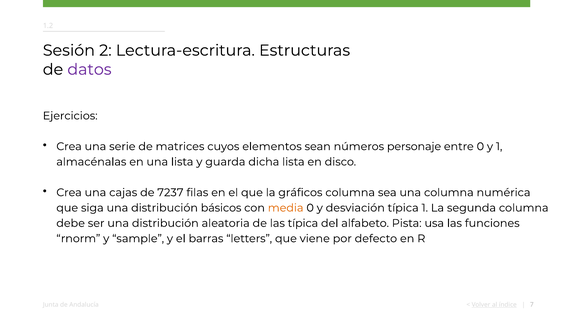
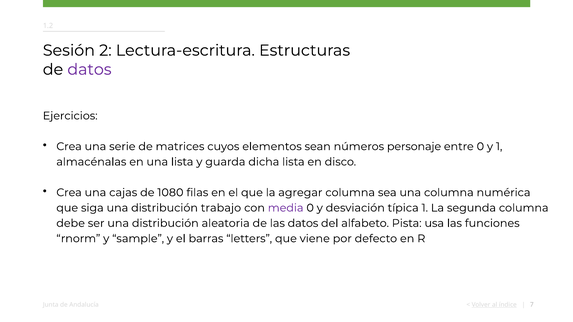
7237: 7237 -> 1080 (170, 193)
gráficos: gráficos -> agregar (300, 193)
básicos: básicos -> trabajo (221, 208)
media colour: orange -> purple (286, 208)
las típica: típica -> datos (303, 223)
